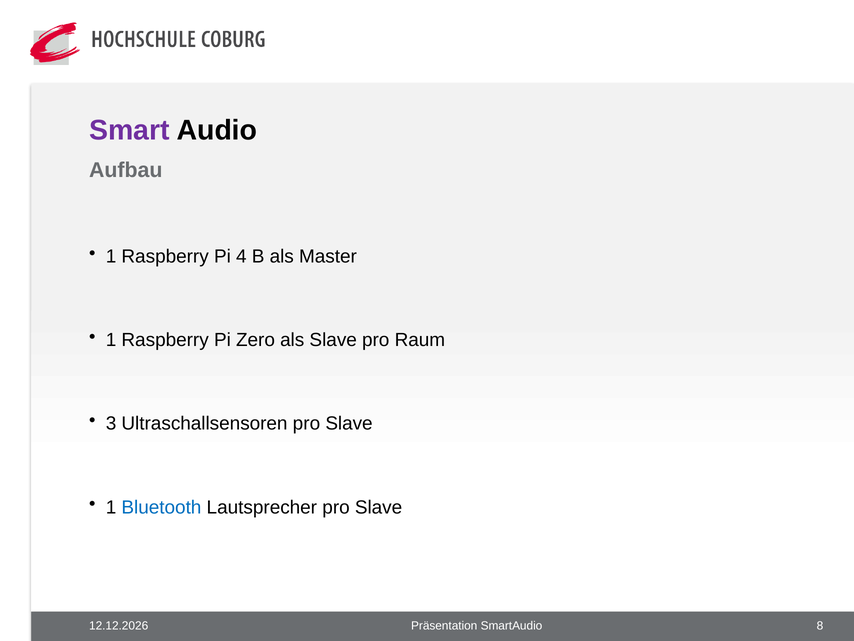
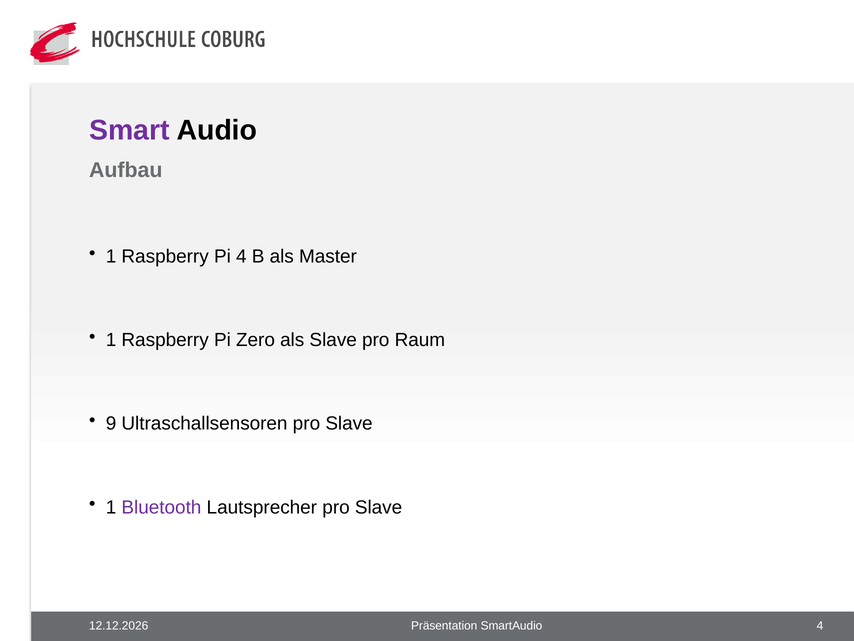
3: 3 -> 9 (111, 423)
Bluetooth colour: blue -> purple (161, 507)
8: 8 -> 4 (820, 625)
